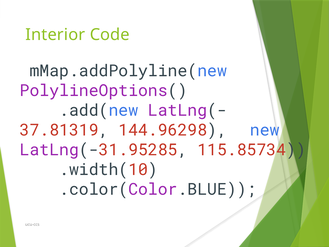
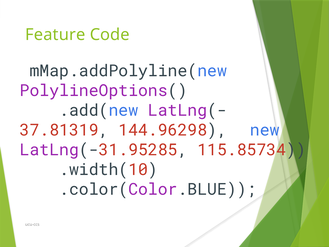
Interior: Interior -> Feature (55, 35)
